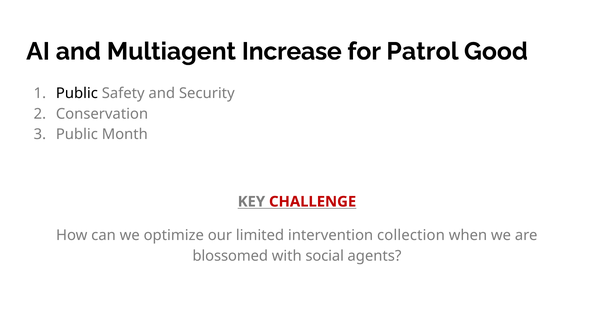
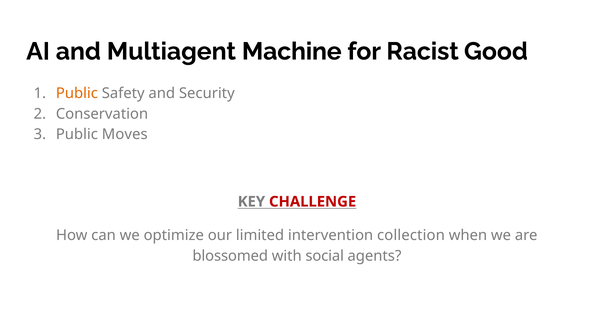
Increase: Increase -> Machine (292, 51)
Patrol: Patrol -> Racist (423, 51)
Public colour: black -> orange (77, 93)
Month: Month -> Moves (125, 134)
